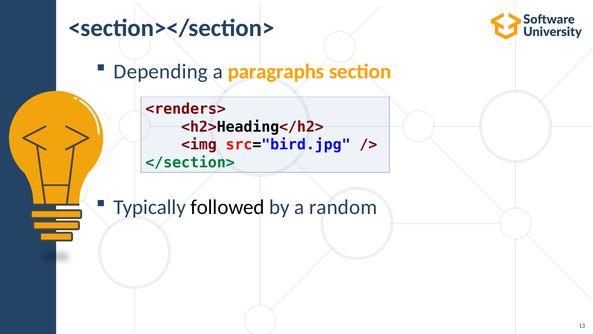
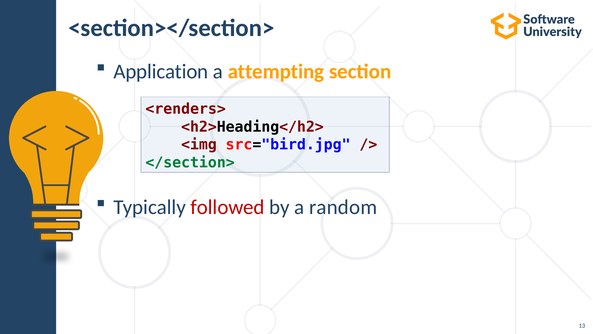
Depending: Depending -> Application (161, 72)
paragraphs: paragraphs -> attempting (276, 72)
followed colour: black -> red (228, 207)
